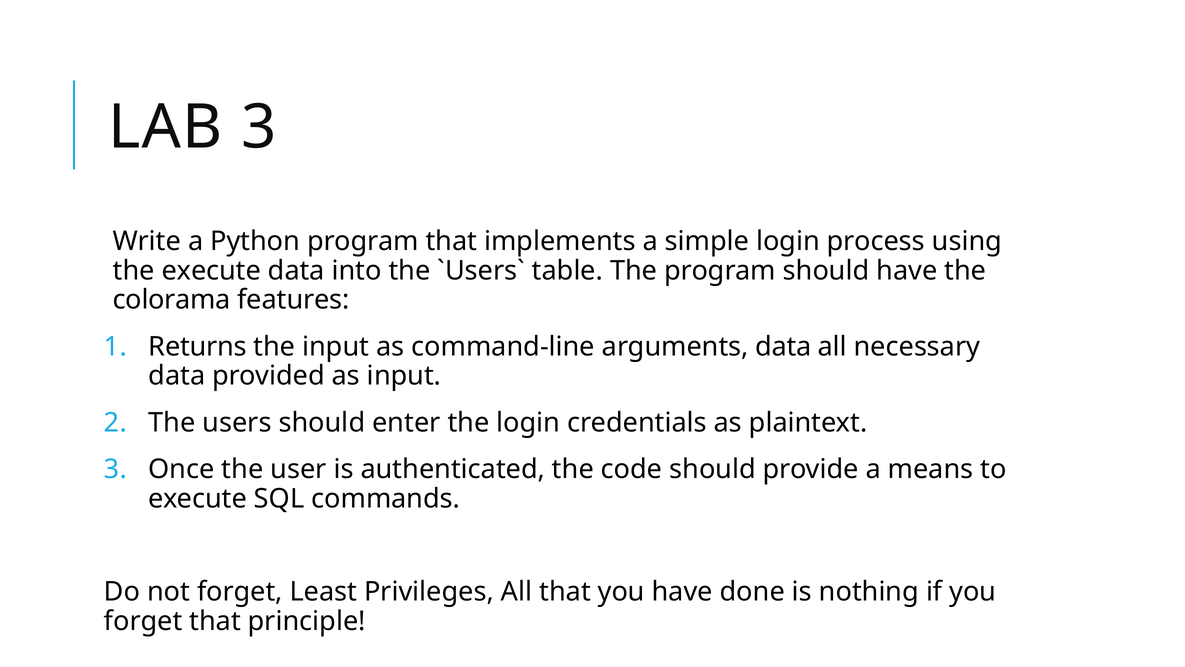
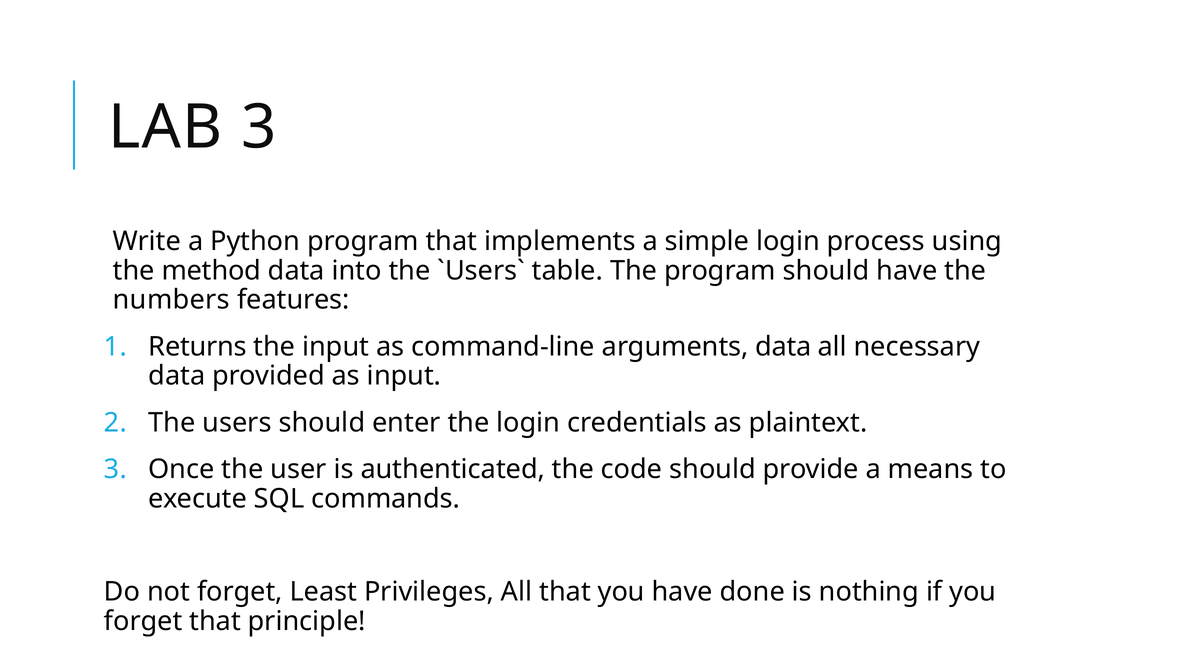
the execute: execute -> method (211, 270)
colorama: colorama -> numbers (171, 300)
